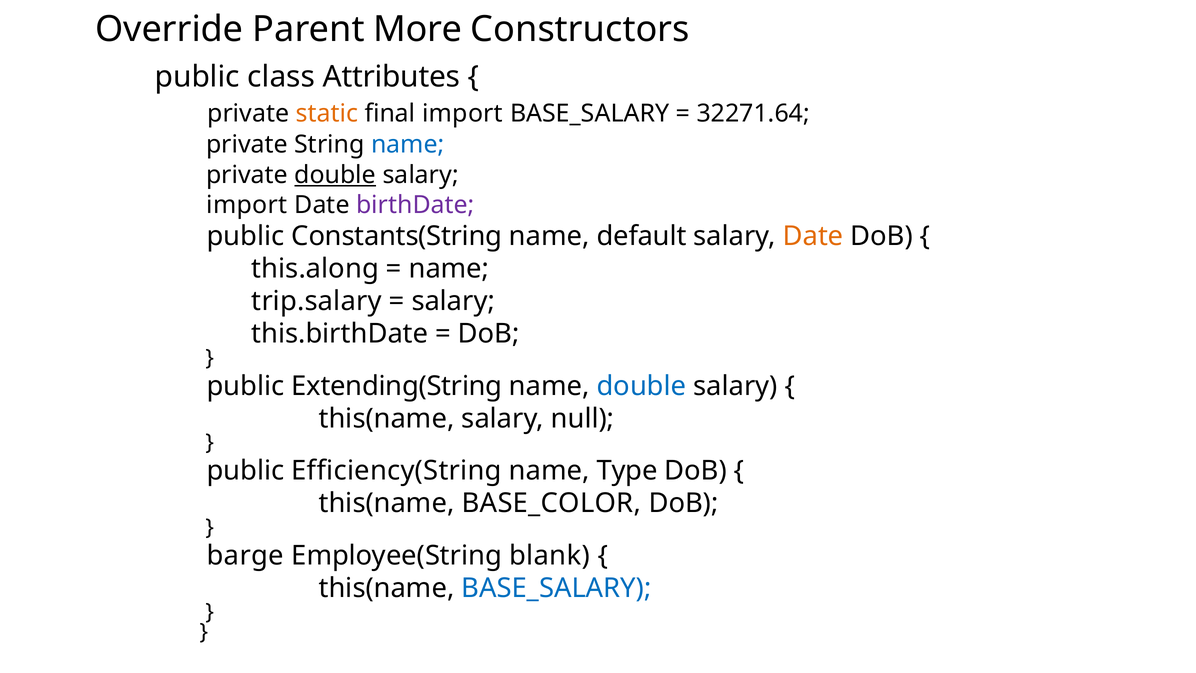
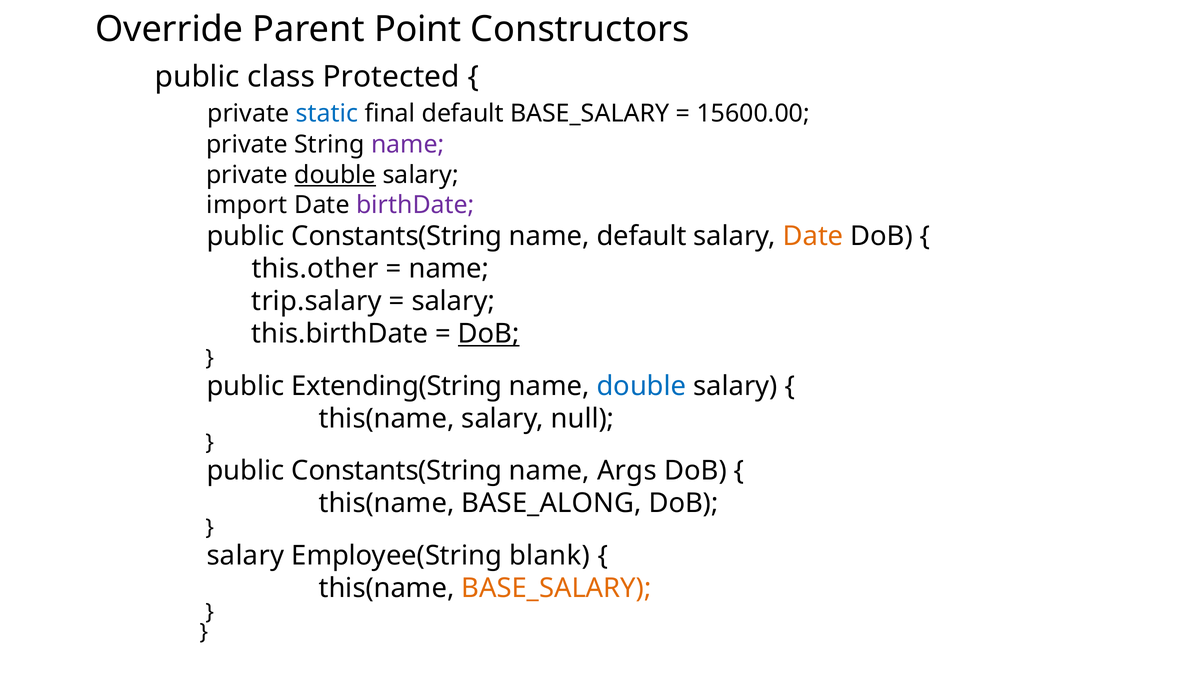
More: More -> Point (418, 29)
Attributes: Attributes -> Protected (391, 77)
static colour: orange -> blue (327, 114)
final import: import -> default (463, 114)
32271.64: 32271.64 -> 15600.00 (753, 114)
name colour: blue -> purple (408, 145)
this.along: this.along -> this.other (315, 269)
DoB underline: none -> present (489, 334)
Efficiency(String: Efficiency(String -> Constants(String (397, 471)
Type: Type -> Args (627, 471)
BASE_COLOR: BASE_COLOR -> BASE_ALONG (551, 503)
barge: barge -> salary (245, 555)
BASE_SALARY colour: blue -> orange (556, 588)
